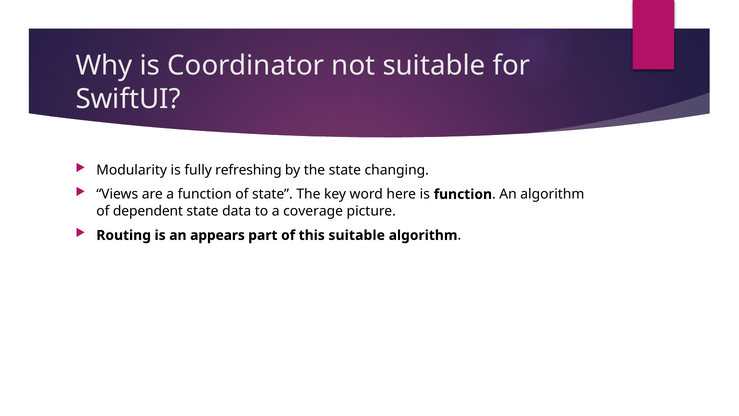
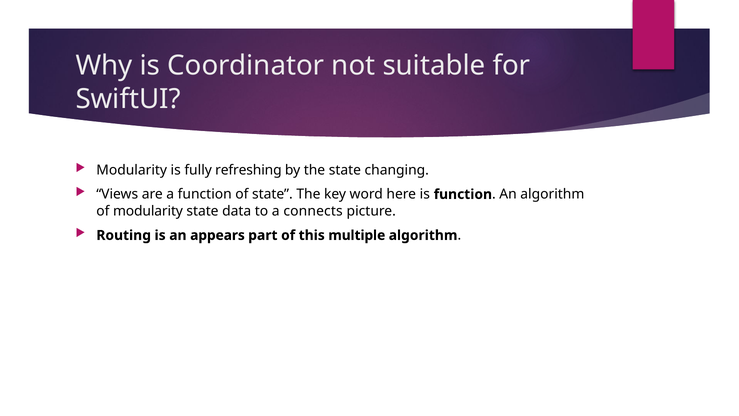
of dependent: dependent -> modularity (148, 211)
coverage: coverage -> connects (313, 211)
this suitable: suitable -> multiple (357, 235)
